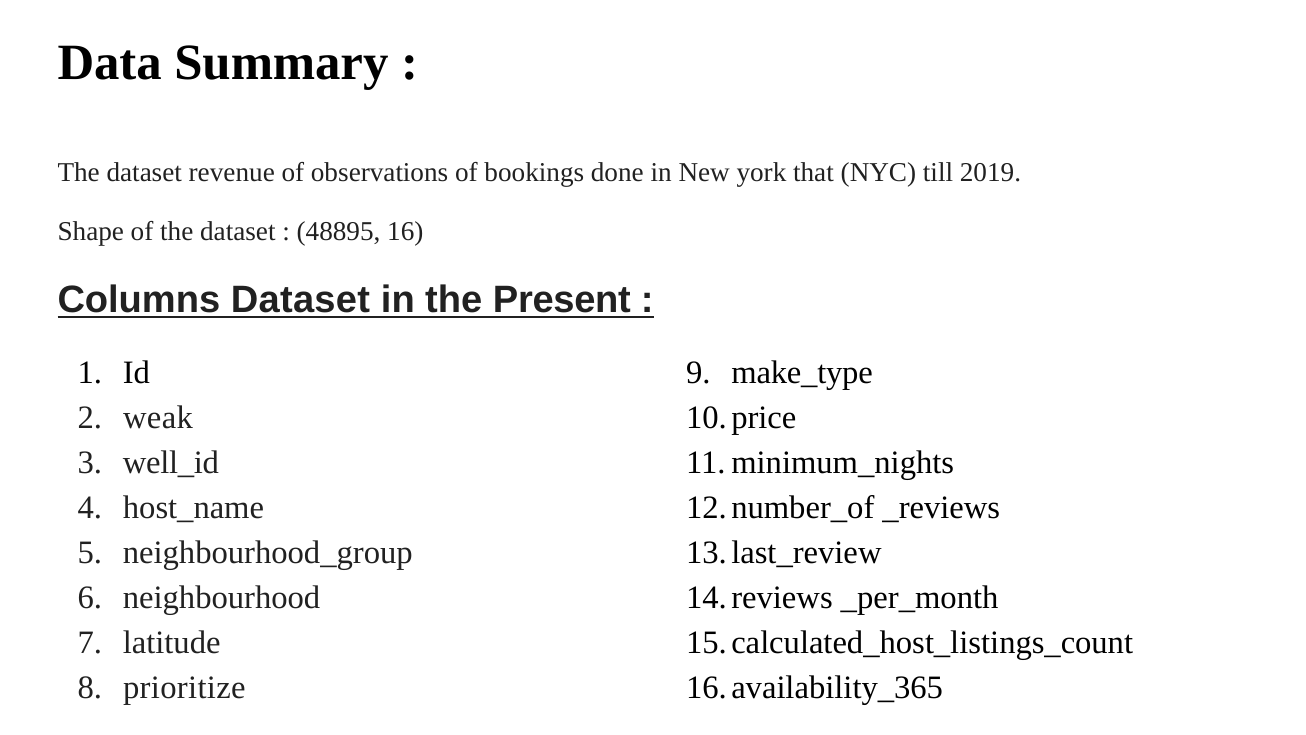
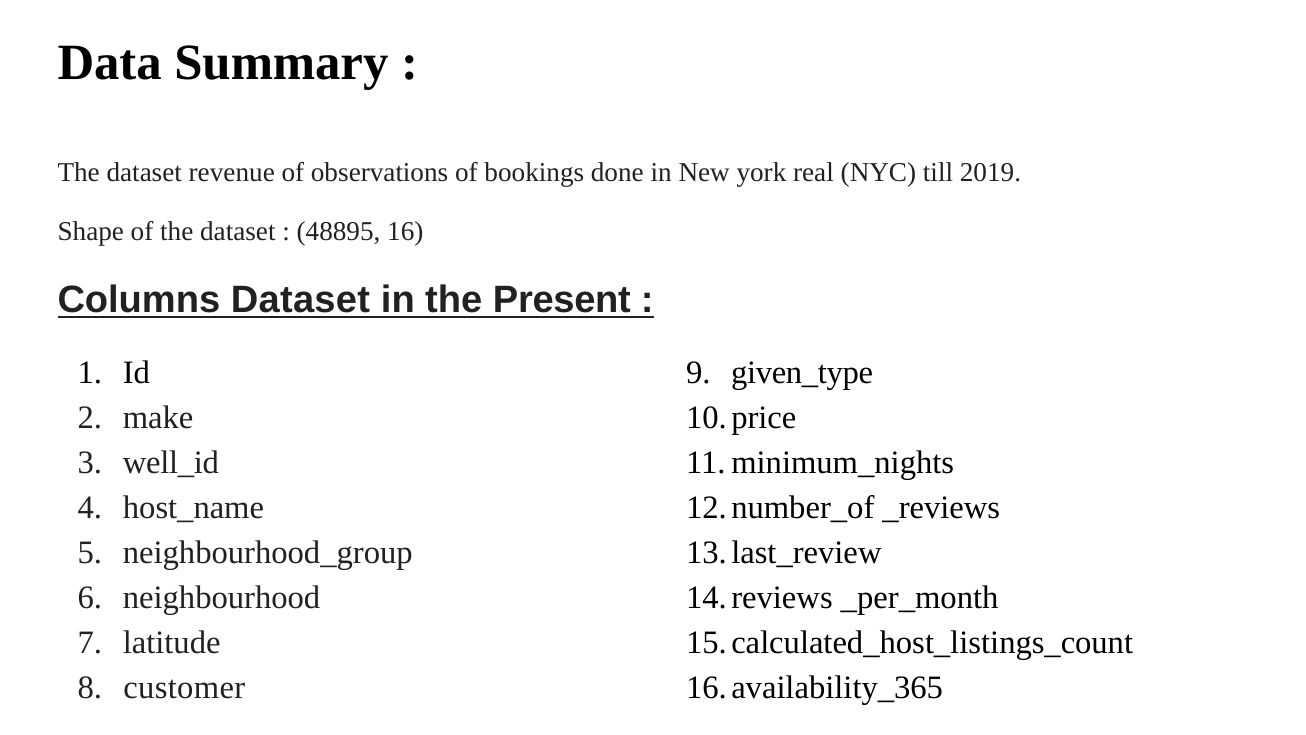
that: that -> real (813, 172)
make_type: make_type -> given_type (802, 372)
weak: weak -> make (158, 417)
prioritize: prioritize -> customer (184, 687)
